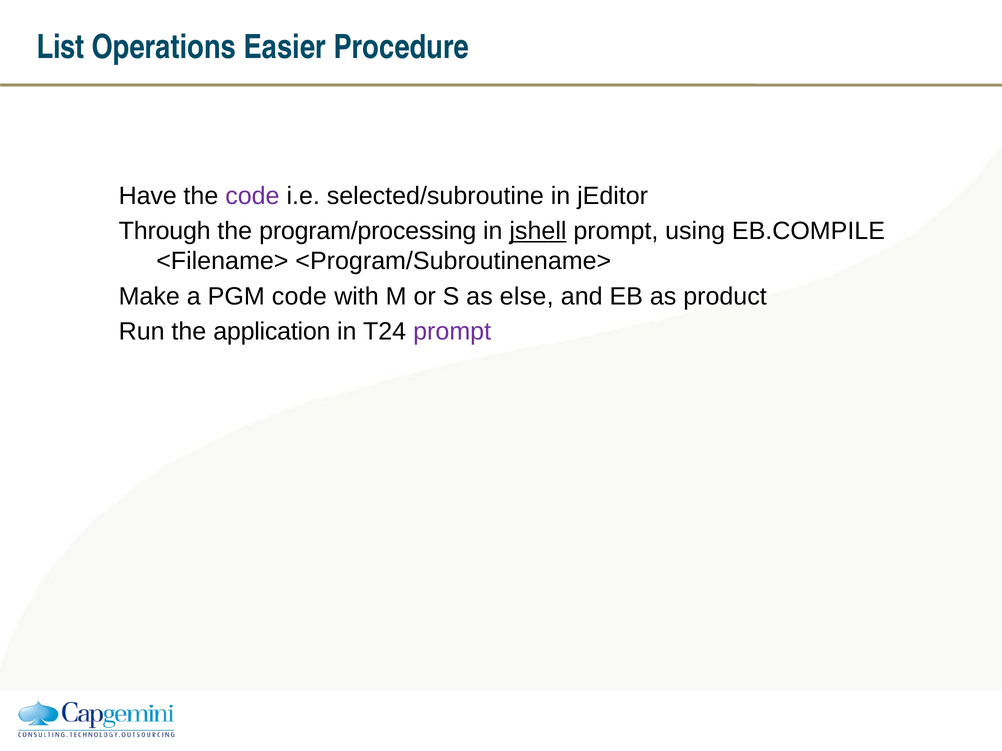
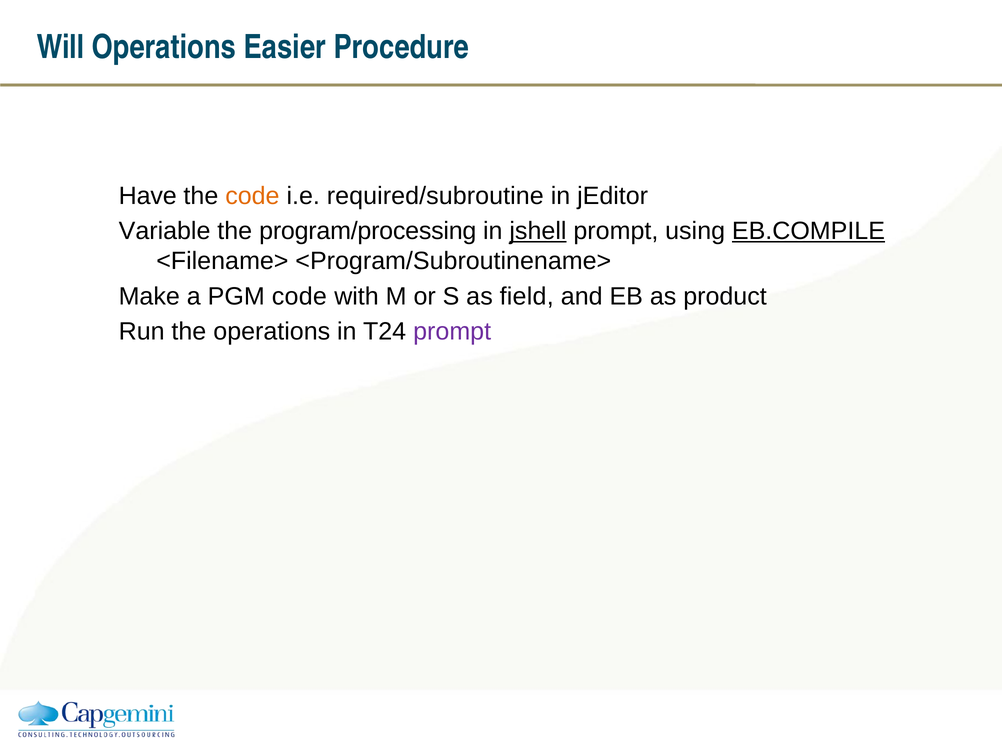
List: List -> Will (61, 47)
code colour: purple -> orange (252, 196)
selected/subroutine: selected/subroutine -> required/subroutine (435, 196)
Through: Through -> Variable (165, 231)
EB.COMPILE underline: none -> present (808, 231)
else: else -> field (527, 296)
the application: application -> operations (272, 332)
